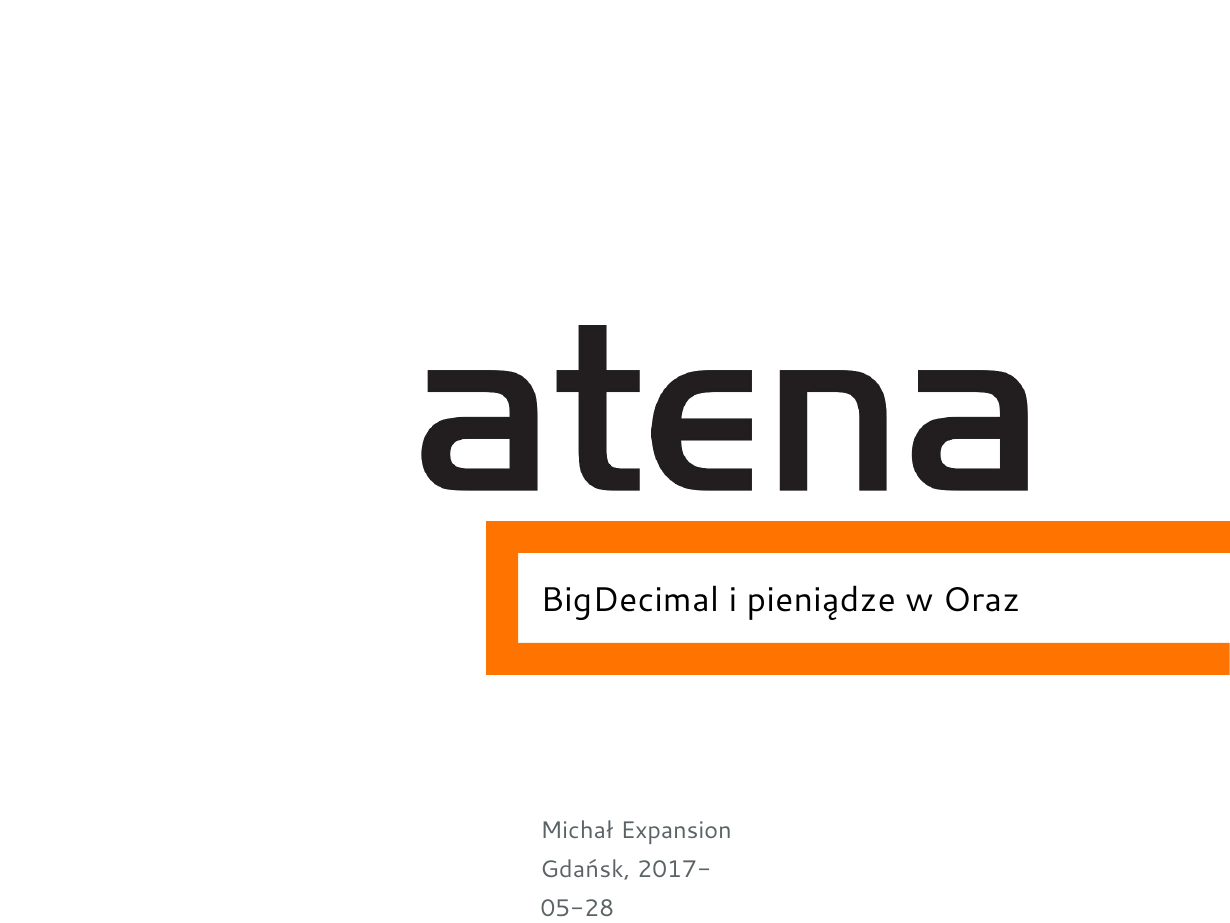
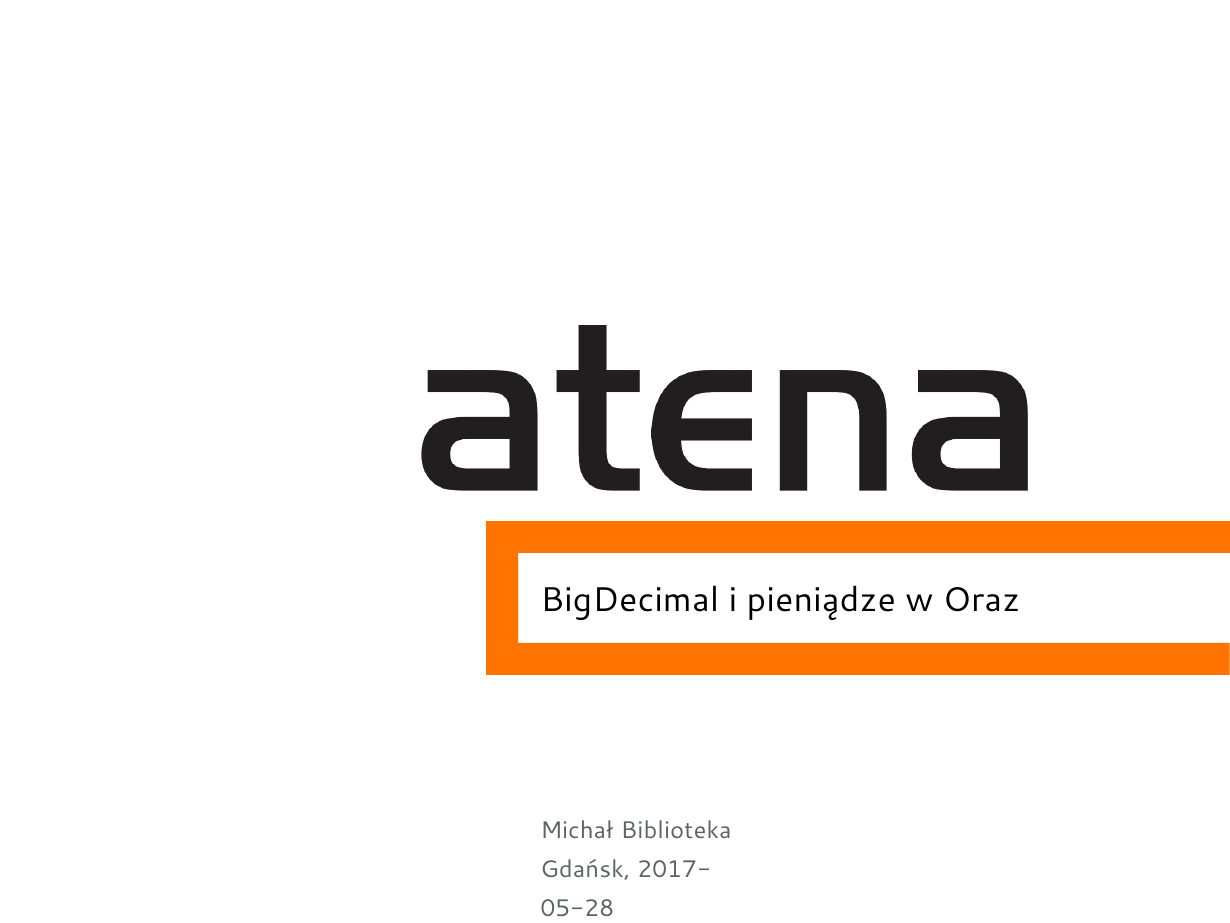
Expansion: Expansion -> Biblioteka (676, 830)
